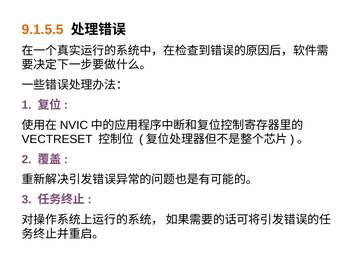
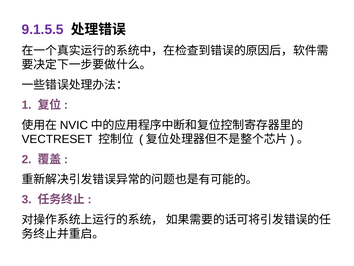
9.1.5.5 colour: orange -> purple (43, 29)
